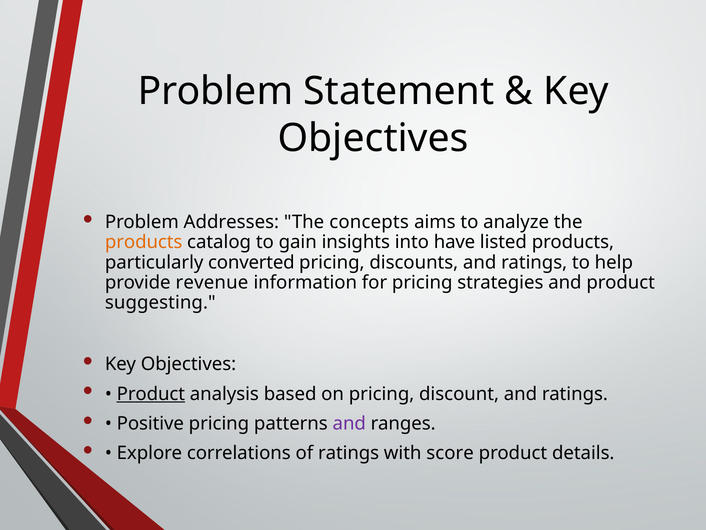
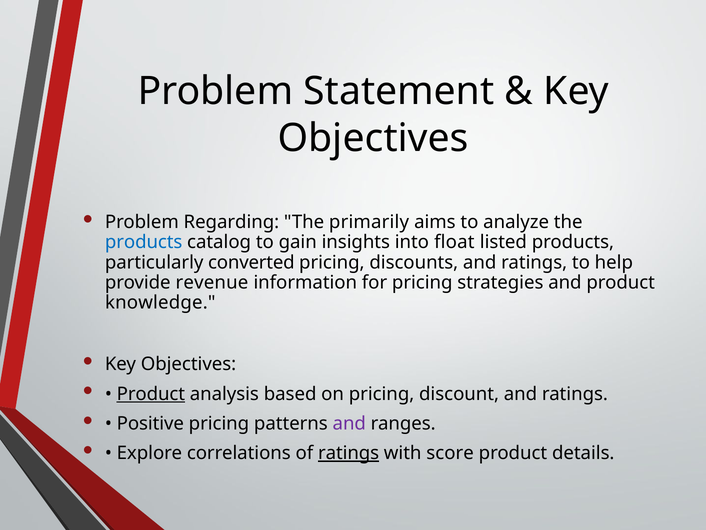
Addresses: Addresses -> Regarding (231, 222)
concepts: concepts -> primarily (369, 222)
products colour: orange -> blue (144, 242)
have: have -> float (454, 242)
suggesting: suggesting -> knowledge (160, 302)
ratings underline: none -> present (349, 453)
